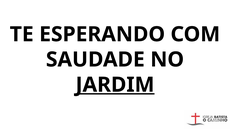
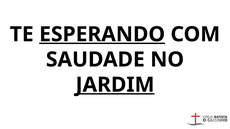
ESPERANDO underline: none -> present (102, 34)
